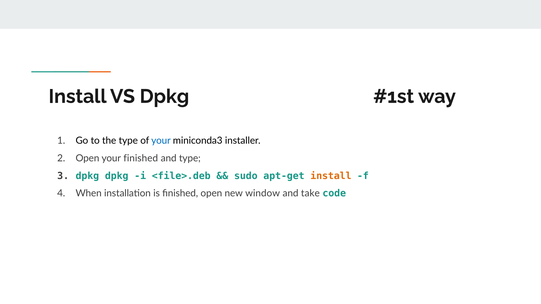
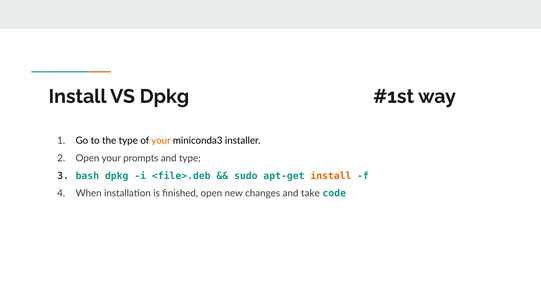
your colour: blue -> orange (161, 141)
your finished: finished -> prompts (141, 158)
dpkg: dpkg -> bash (87, 176)
window: window -> changes (263, 194)
